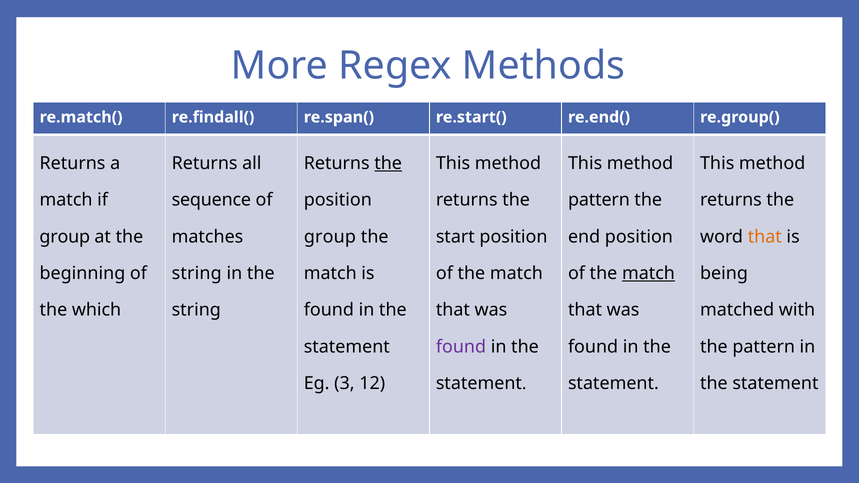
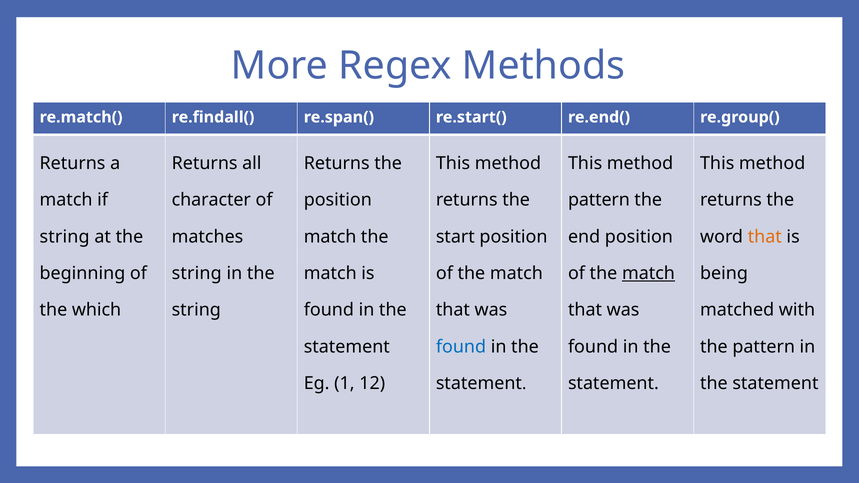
the underline: present -> none (388, 163)
sequence: sequence -> character (211, 200)
group: group -> string (65, 237)
group: group -> match (330, 237)
found colour: purple -> blue (461, 347)
3: 3 -> 1 (344, 384)
